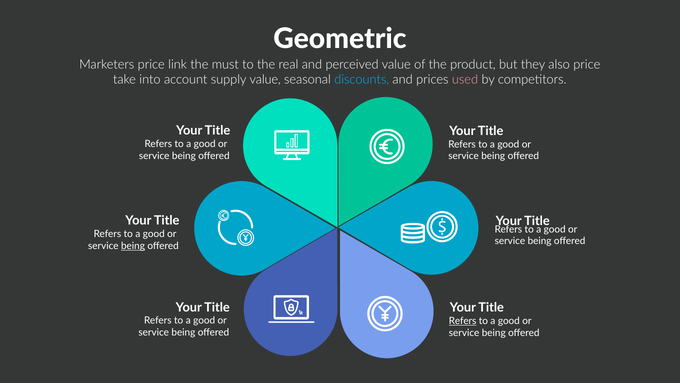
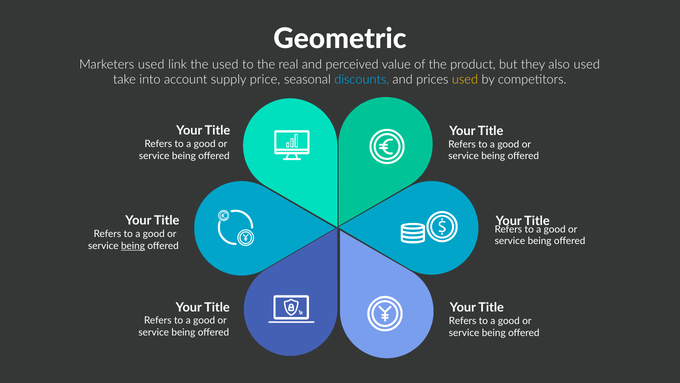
Marketers price: price -> used (151, 64)
the must: must -> used (225, 64)
also price: price -> used (587, 64)
supply value: value -> price (265, 80)
used colour: pink -> yellow (465, 80)
Refers underline: present -> none (463, 320)
